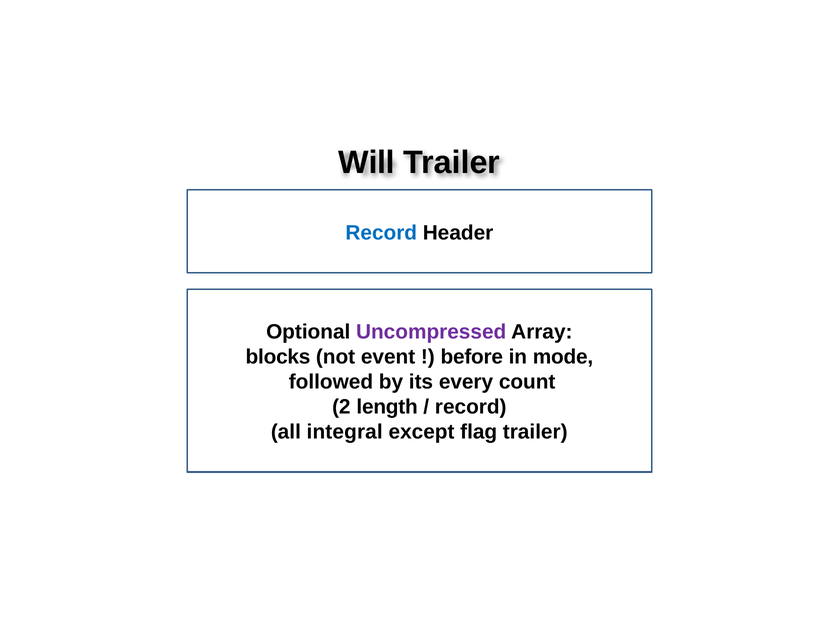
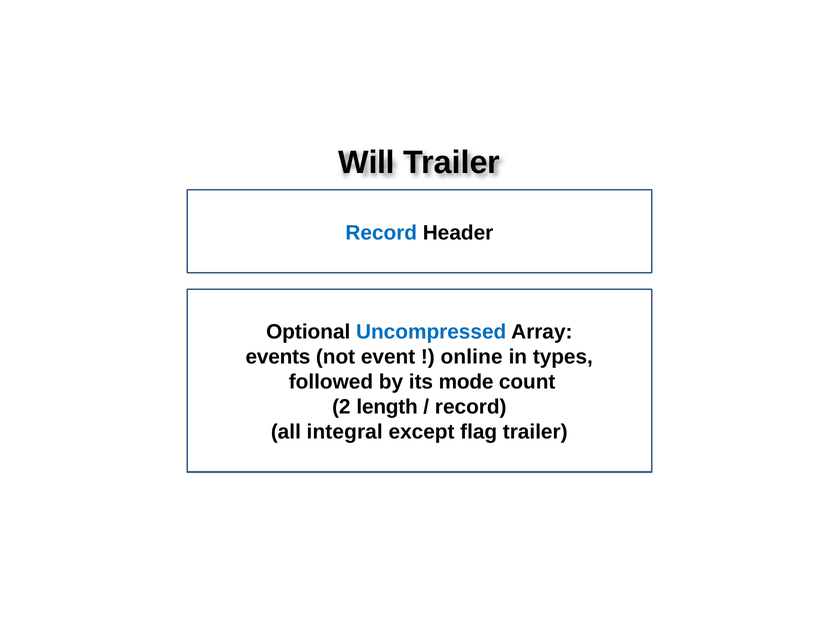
Uncompressed colour: purple -> blue (431, 332)
blocks: blocks -> events (278, 357)
before: before -> online (472, 357)
mode: mode -> types (563, 357)
every: every -> mode (466, 382)
